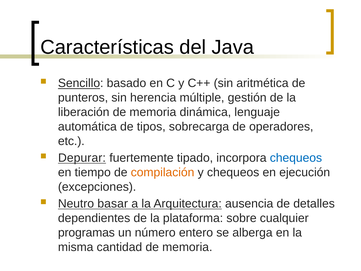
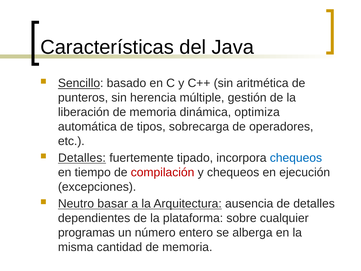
lenguaje: lenguaje -> optimiza (257, 112)
Depurar: Depurar -> Detalles (82, 158)
compilación colour: orange -> red (163, 172)
